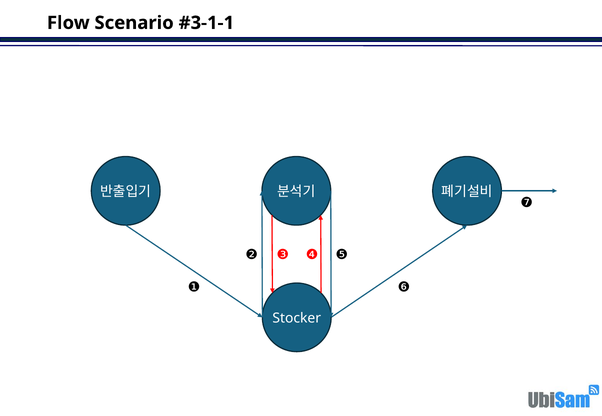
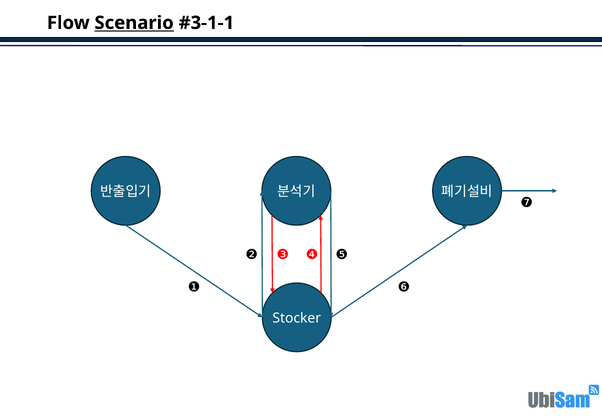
Scenario underline: none -> present (134, 23)
